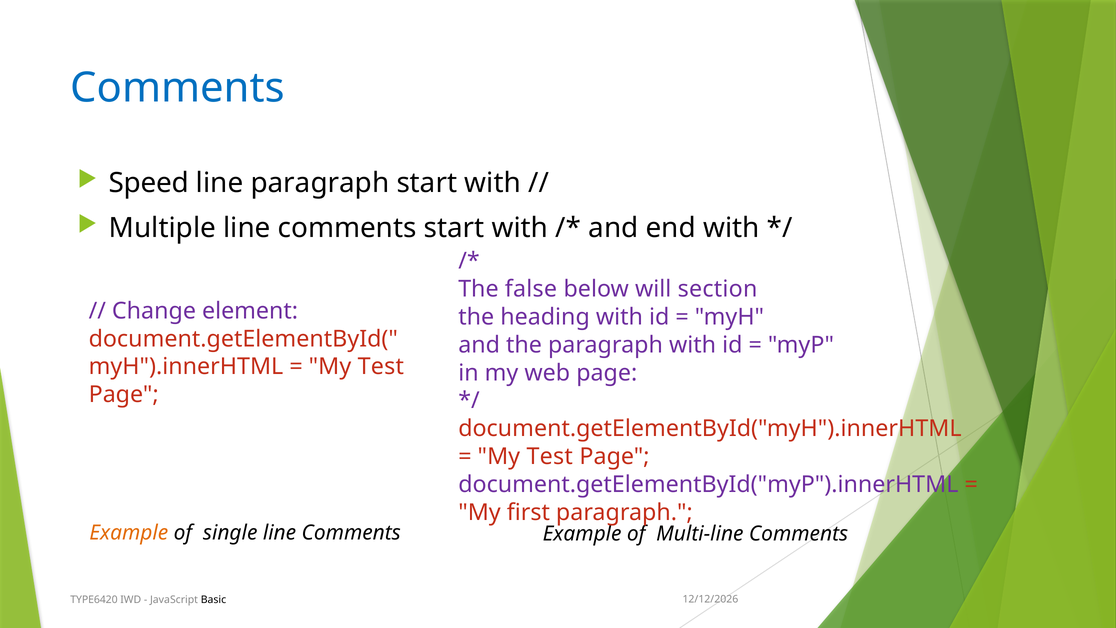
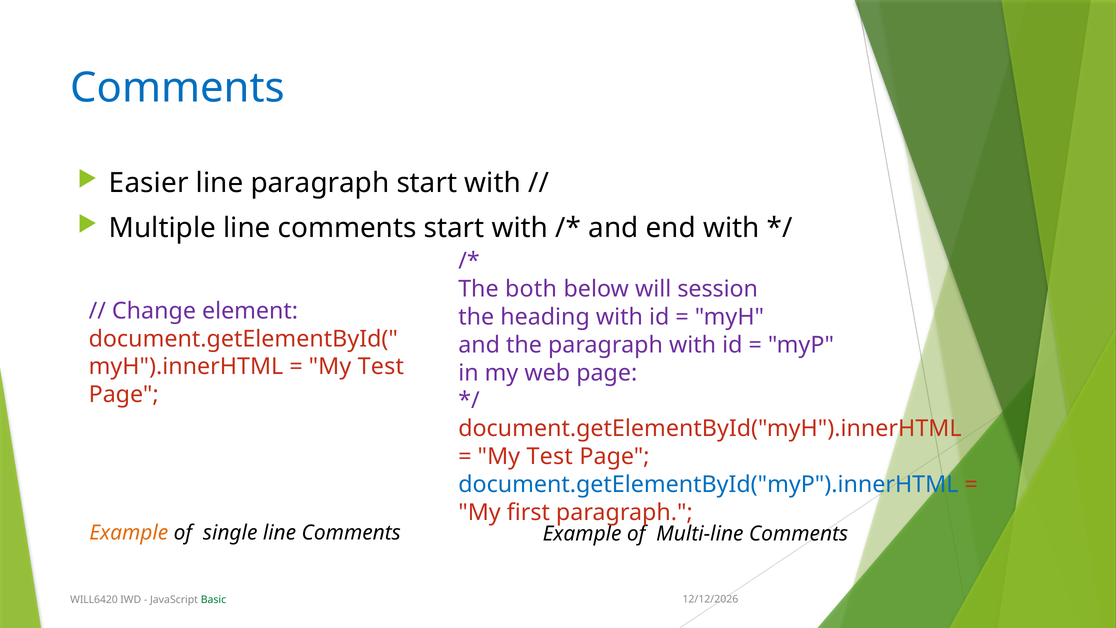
Speed: Speed -> Easier (149, 183)
false: false -> both (531, 289)
section: section -> session (718, 289)
document.getElementById("myP").innerHTML colour: purple -> blue (708, 484)
TYPE6420: TYPE6420 -> WILL6420 (94, 600)
Basic colour: black -> green (213, 600)
